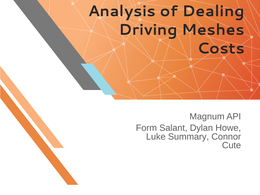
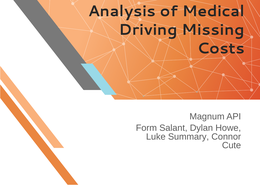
Dealing: Dealing -> Medical (213, 11)
Meshes: Meshes -> Missing (213, 30)
